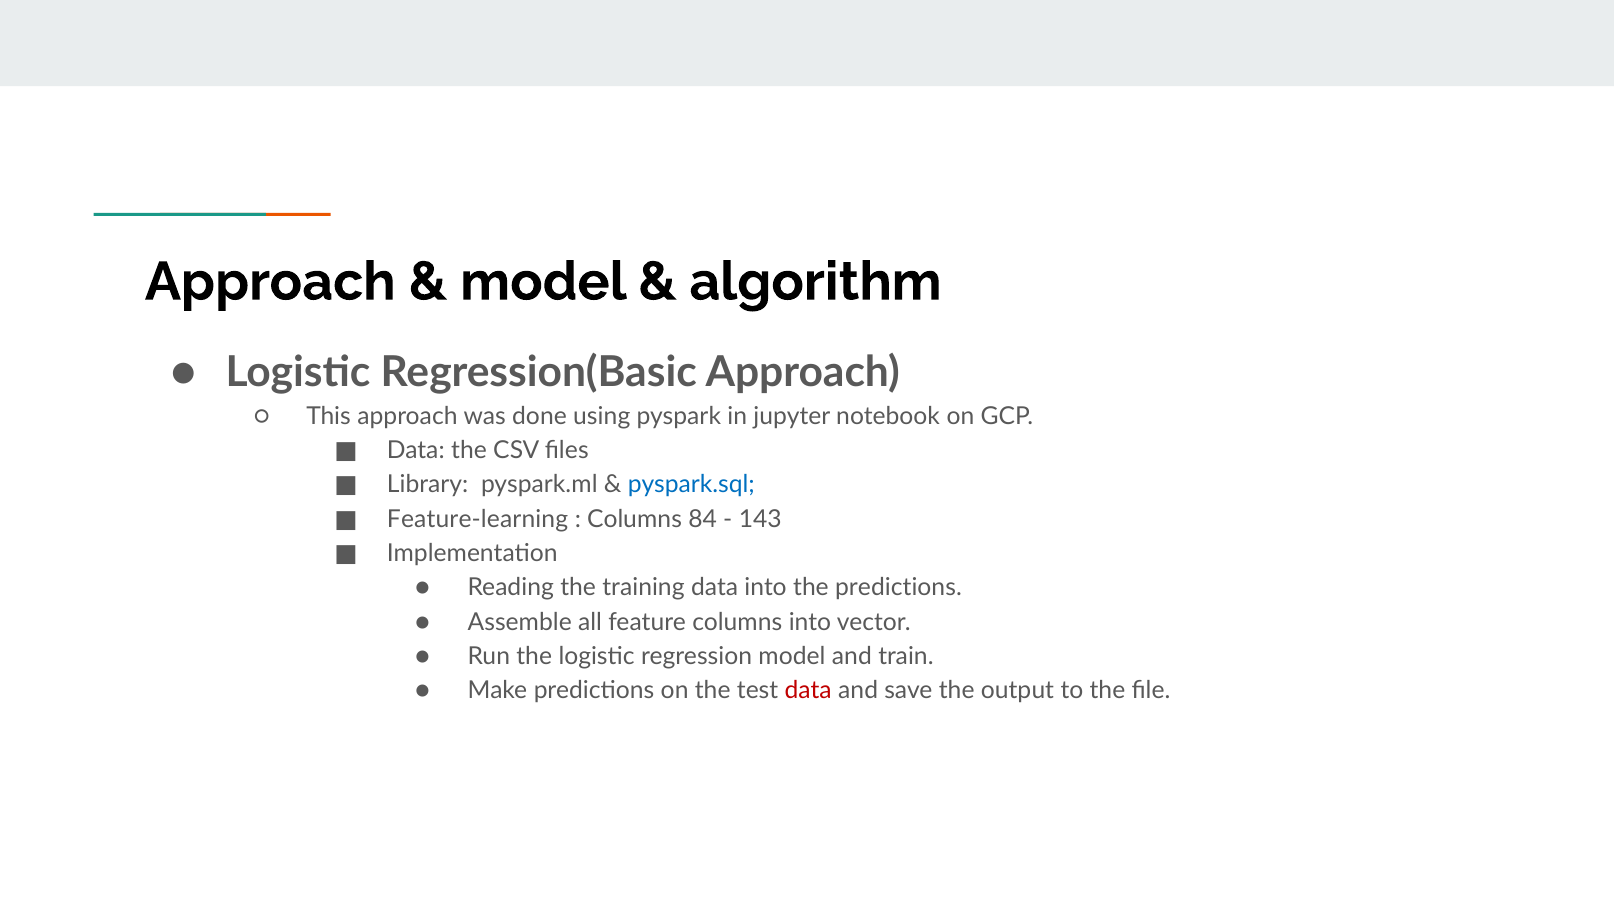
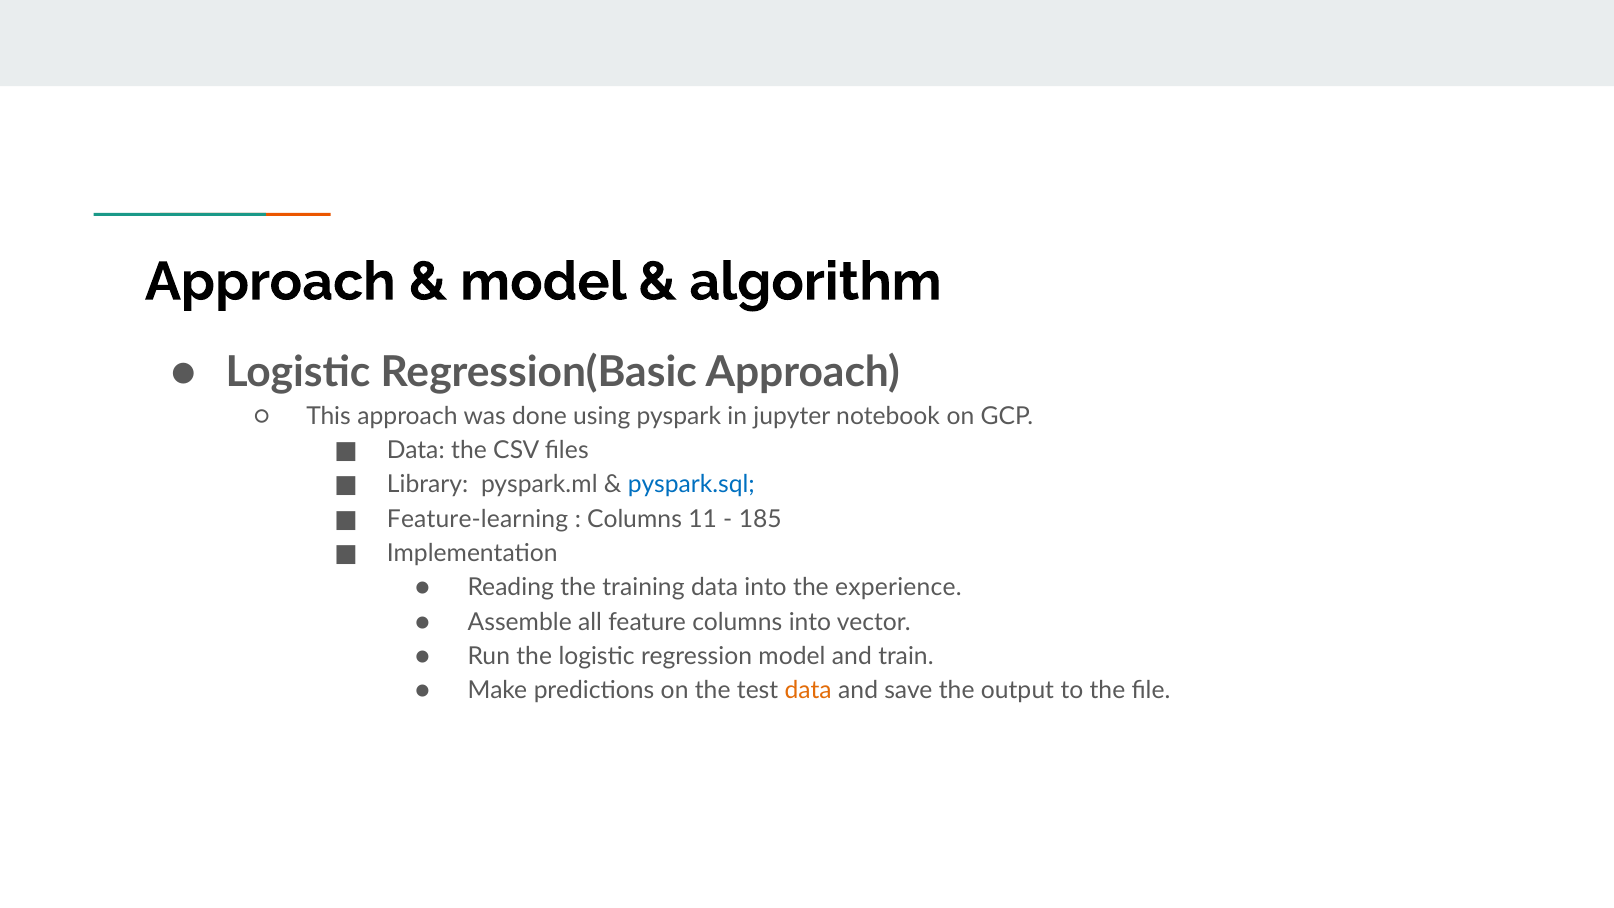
84: 84 -> 11 (703, 519)
143: 143 -> 185 (760, 519)
the predictions: predictions -> experience (898, 588)
data colour: red -> orange (808, 690)
